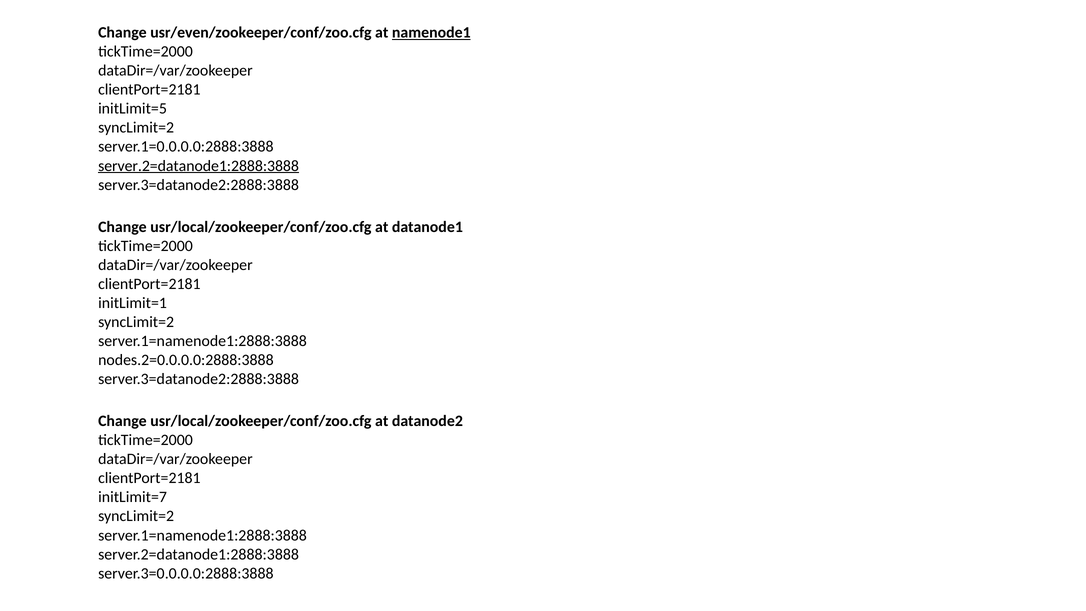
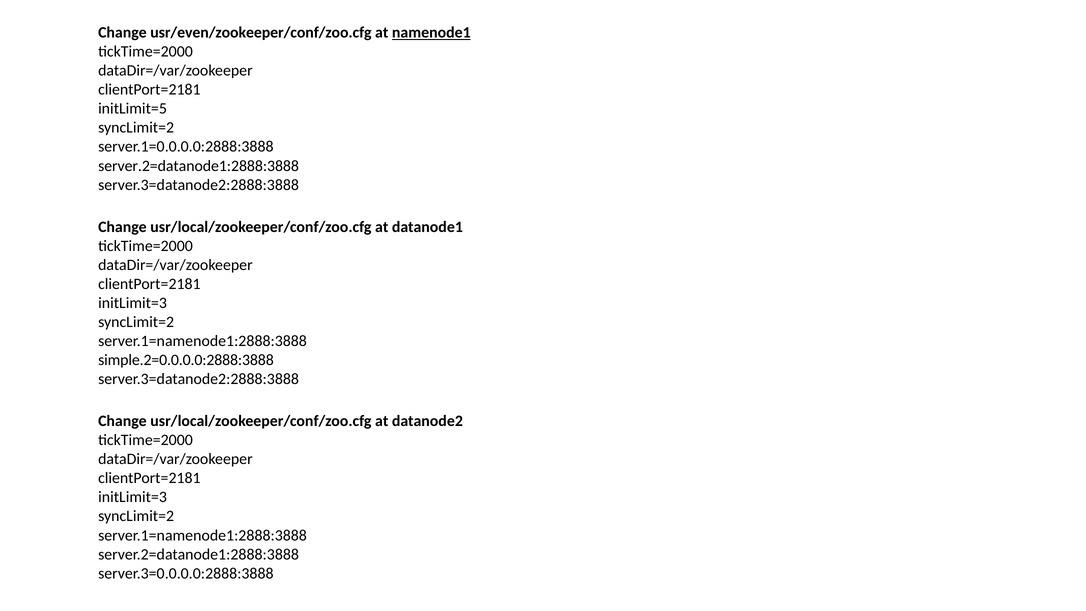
server.2=datanode1:2888:3888 underline: present -> none (199, 166)
initLimit=1: initLimit=1 -> initLimit=3 (133, 303)
nodes.2=0.0.0.0:2888:3888: nodes.2=0.0.0.0:2888:3888 -> simple.2=0.0.0.0:2888:3888 (186, 360)
initLimit=7: initLimit=7 -> initLimit=3 (133, 497)
